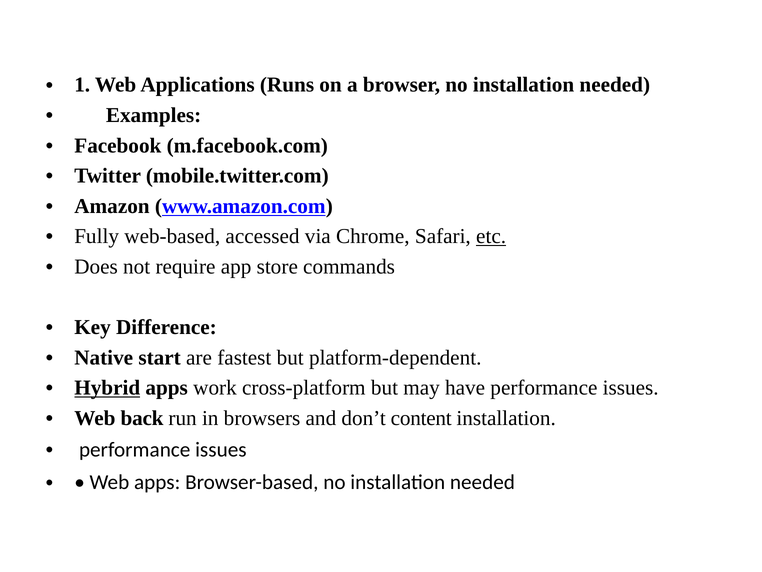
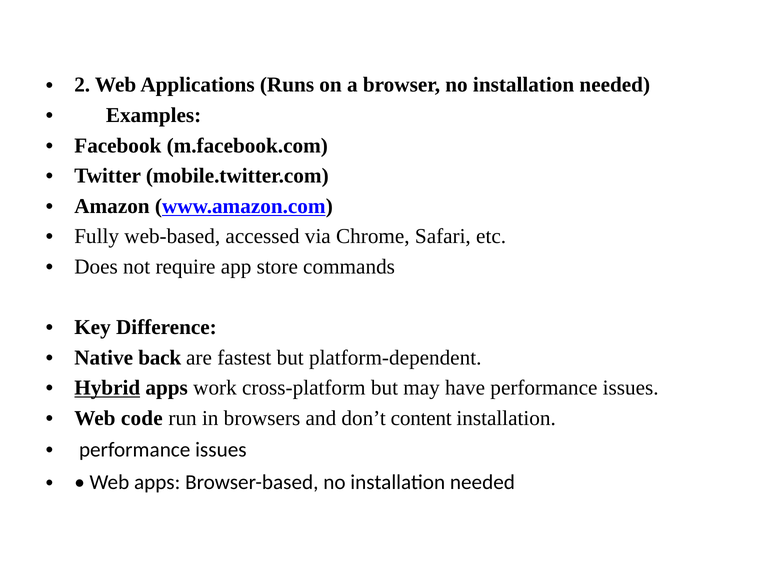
1: 1 -> 2 (82, 85)
etc underline: present -> none (491, 236)
start: start -> back (160, 357)
back: back -> code (142, 418)
